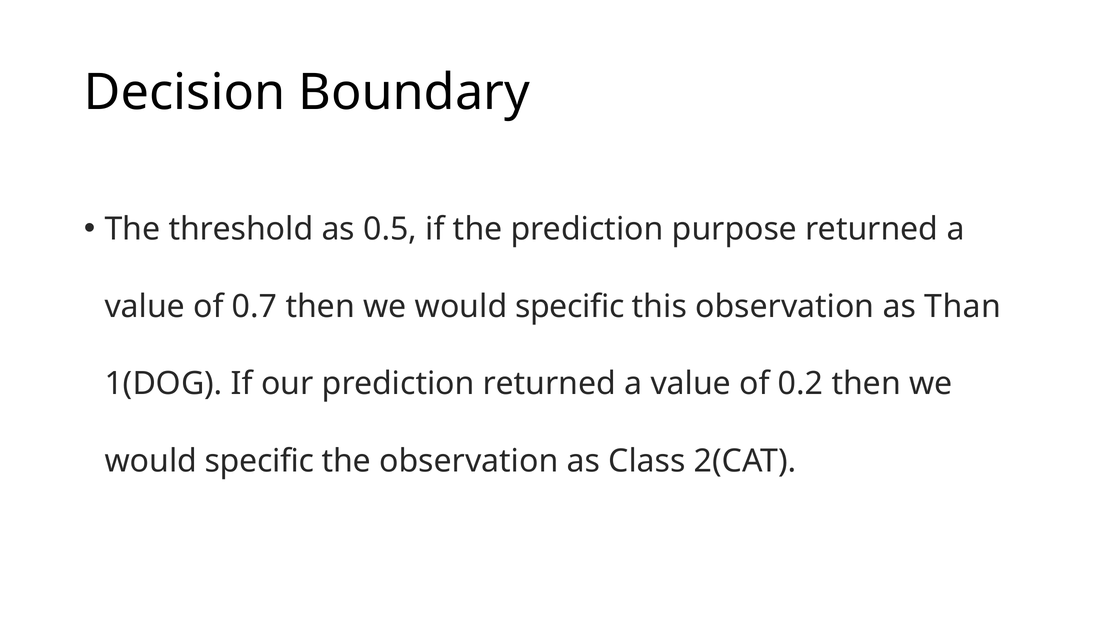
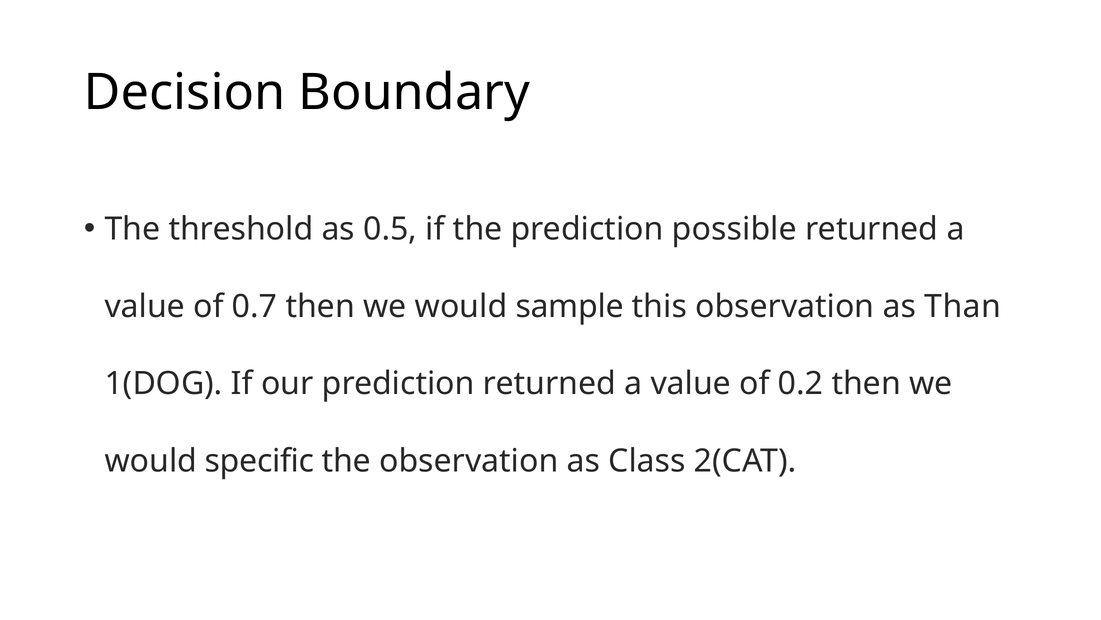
purpose: purpose -> possible (734, 229)
specific: specific -> sample (570, 306)
